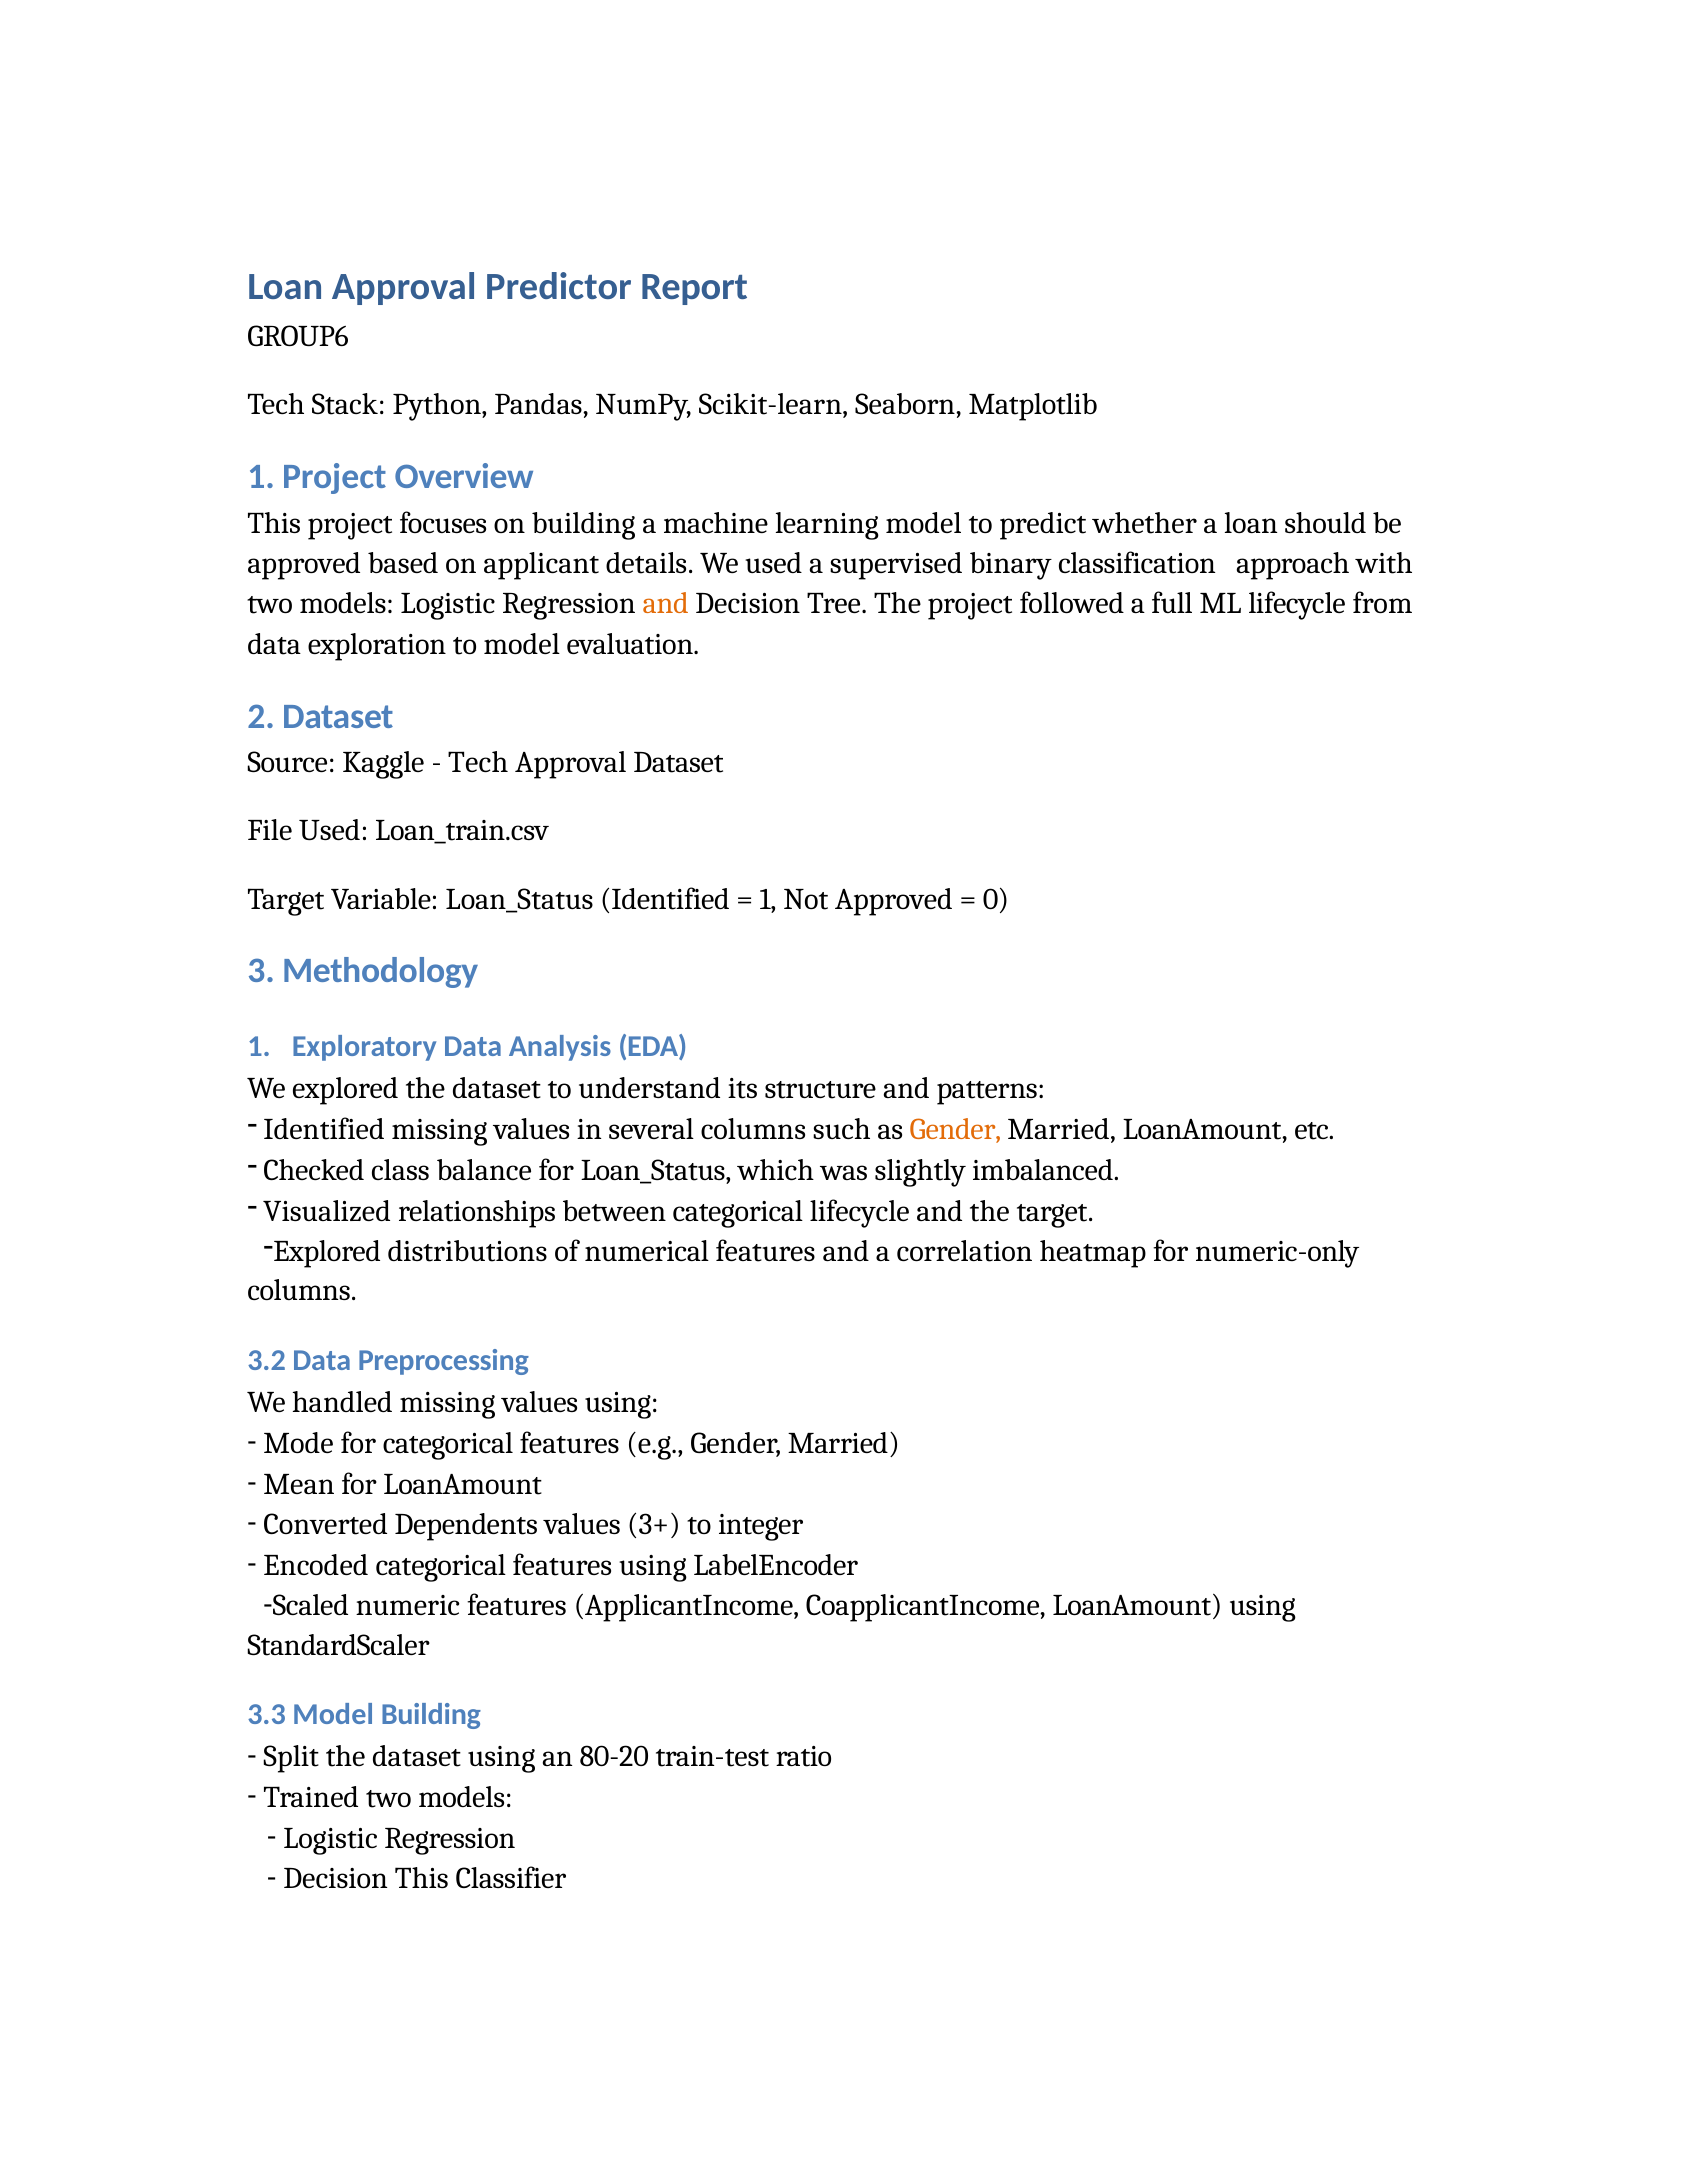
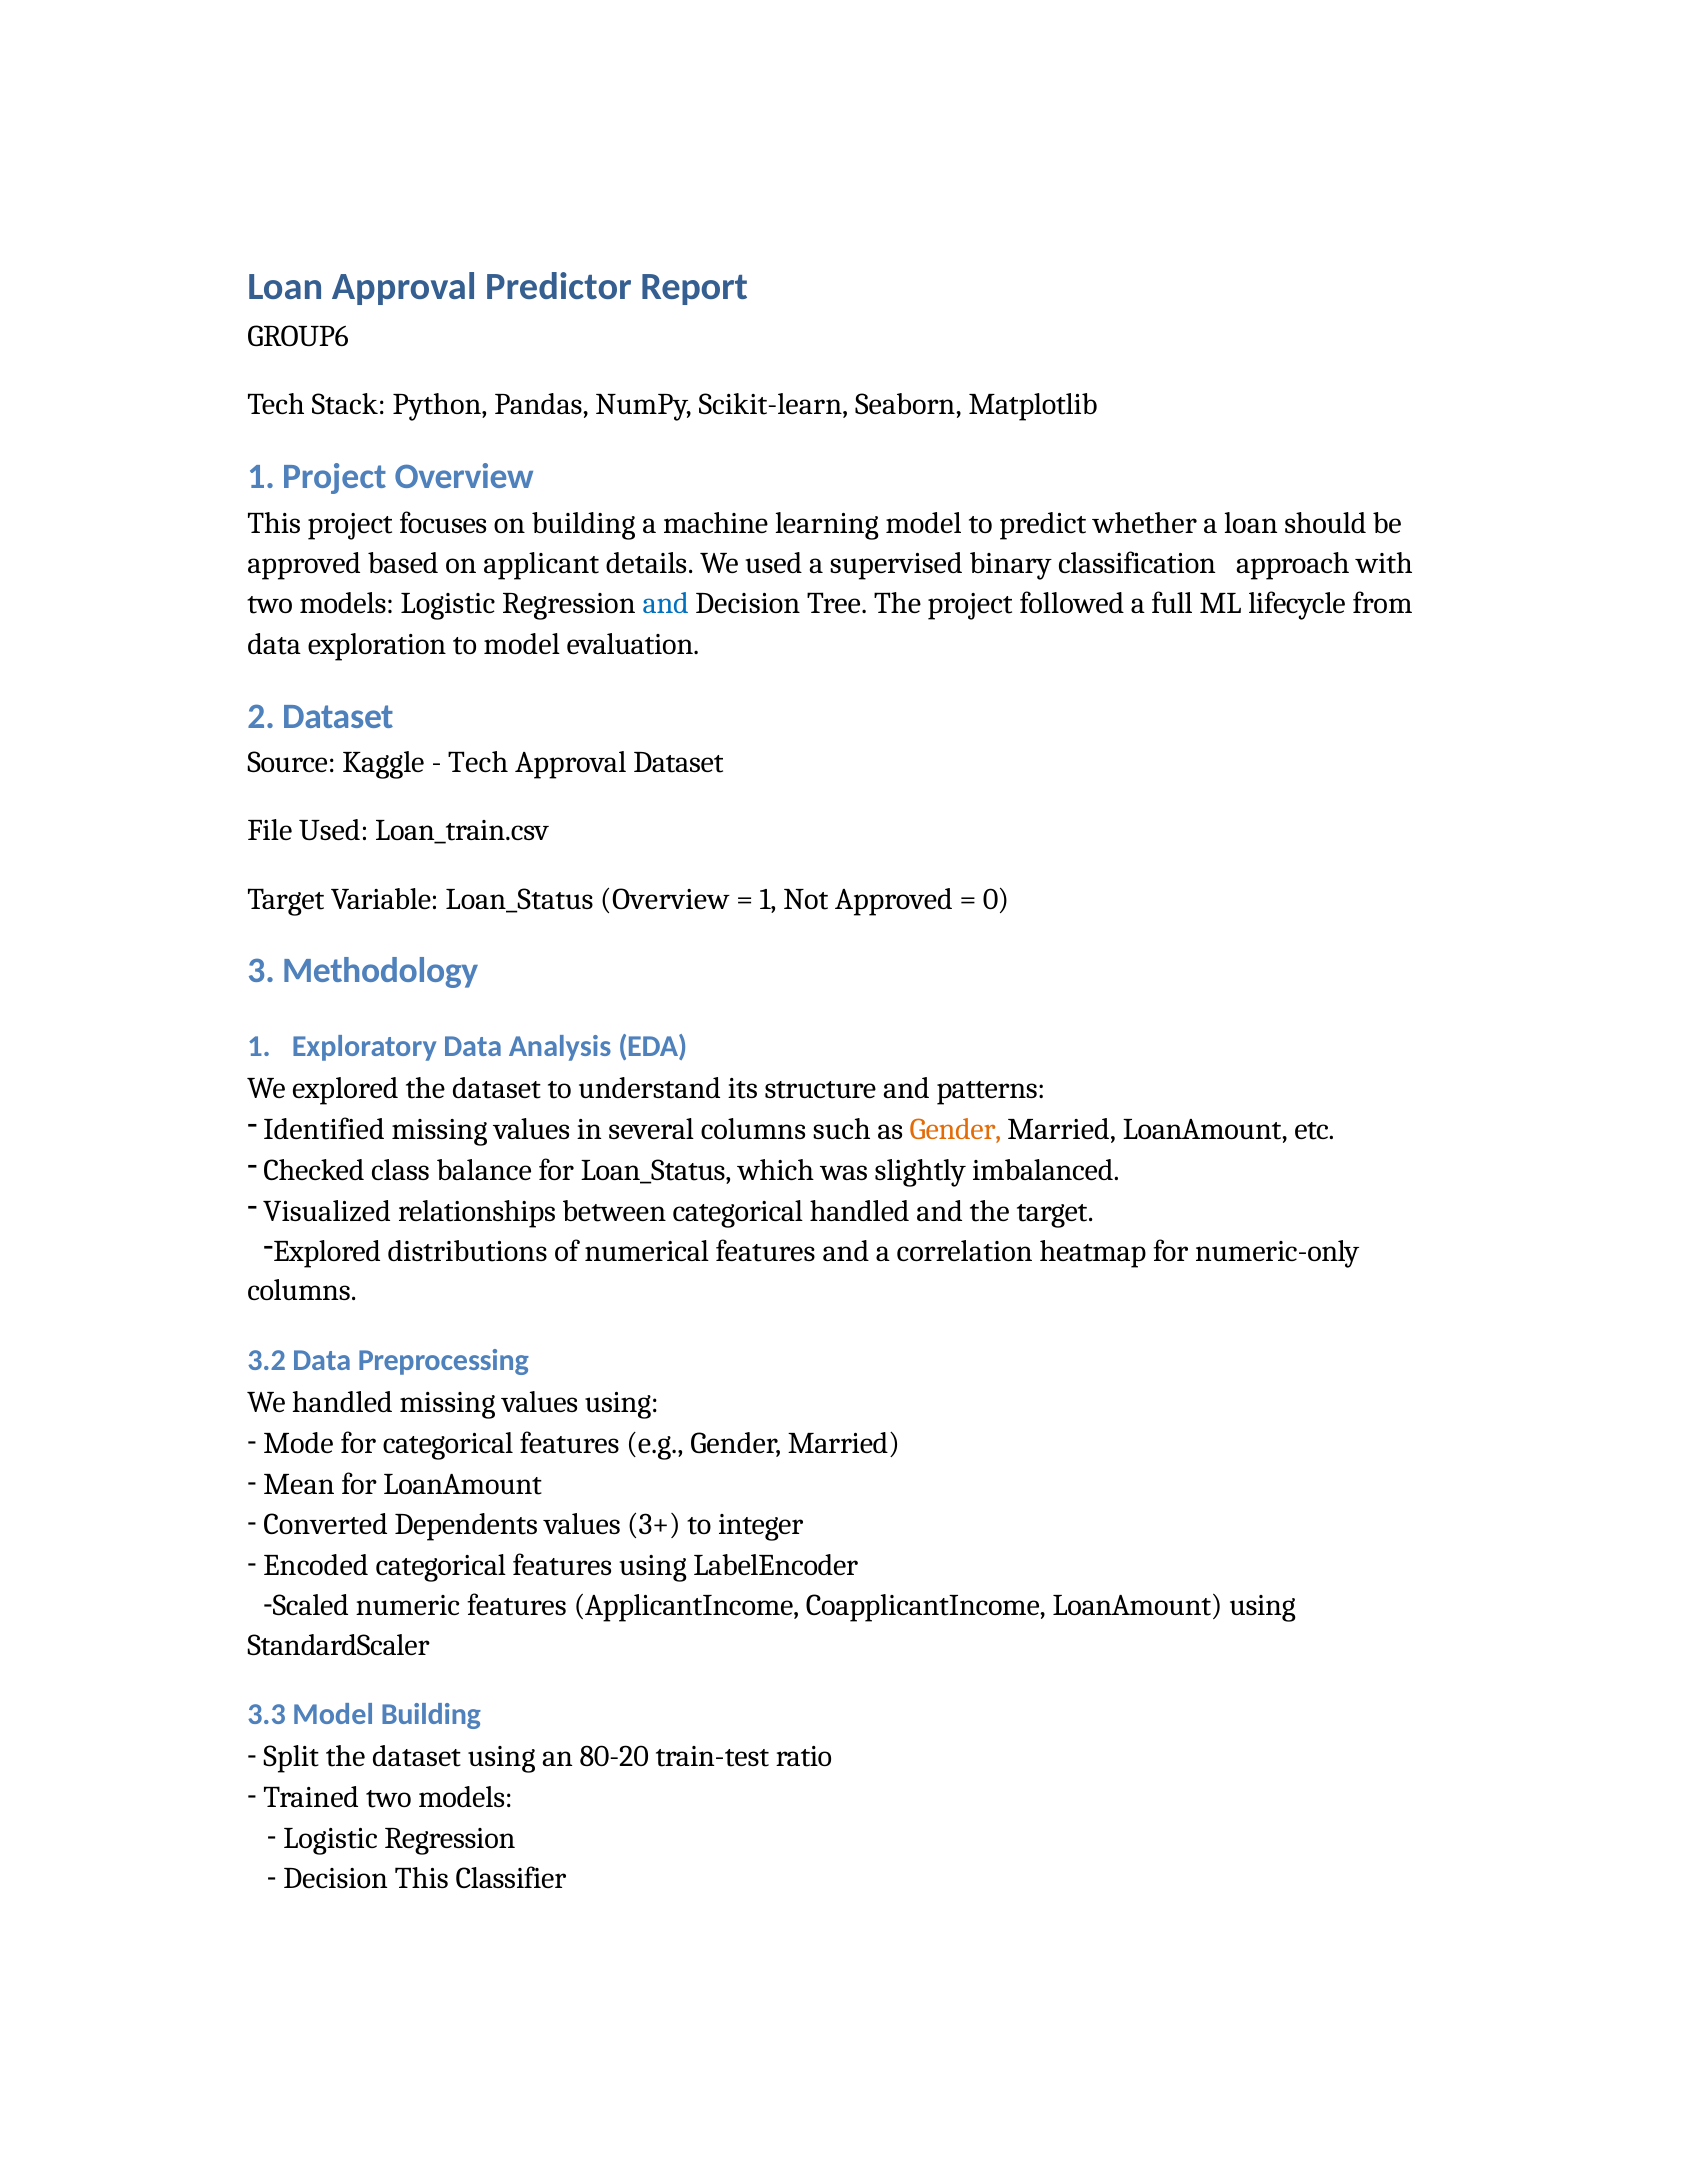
and colour: orange -> blue (666, 604)
Loan_Status Identified: Identified -> Overview (665, 899)
categorical lifecycle: lifecycle -> handled (860, 1211)
